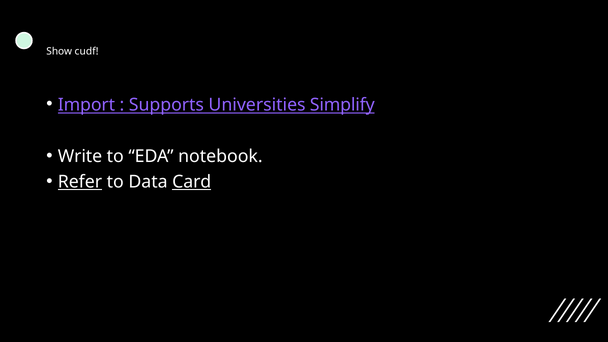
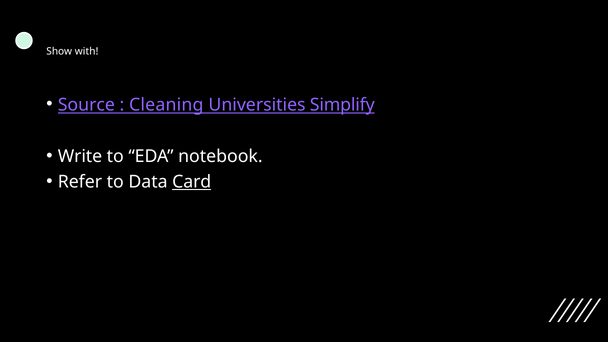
cudf: cudf -> with (87, 51)
Import: Import -> Source (86, 105)
Supports: Supports -> Cleaning (166, 105)
Refer underline: present -> none (80, 182)
